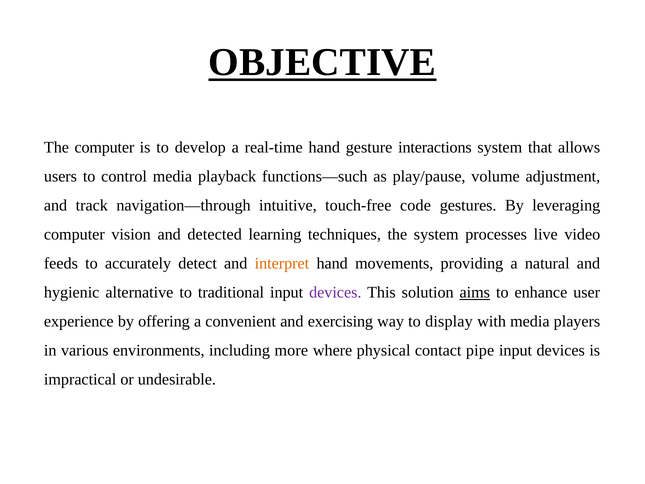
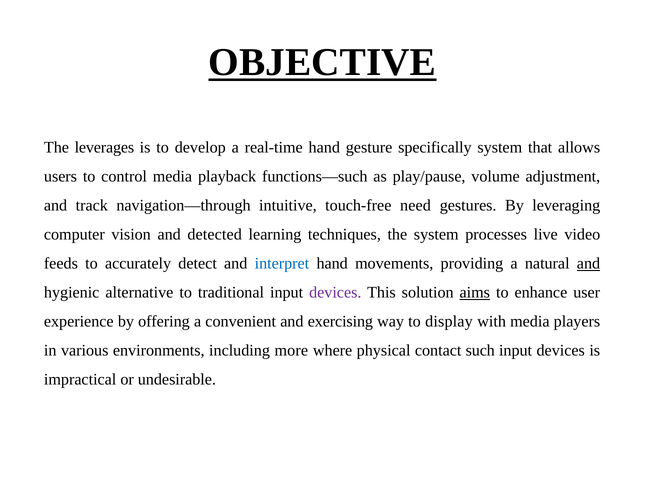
The computer: computer -> leverages (104, 147)
interactions: interactions -> specifically (435, 147)
code: code -> need (415, 205)
interpret colour: orange -> blue (282, 263)
and underline: none -> present (589, 263)
pipe: pipe -> such (480, 350)
